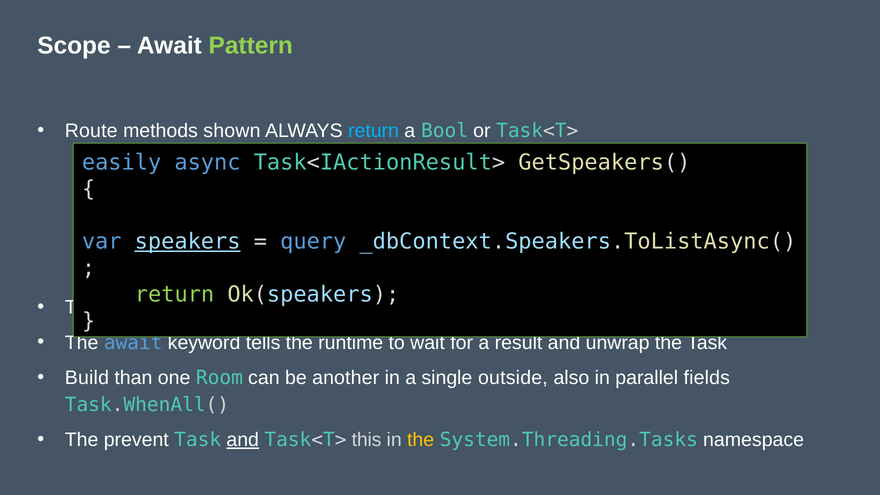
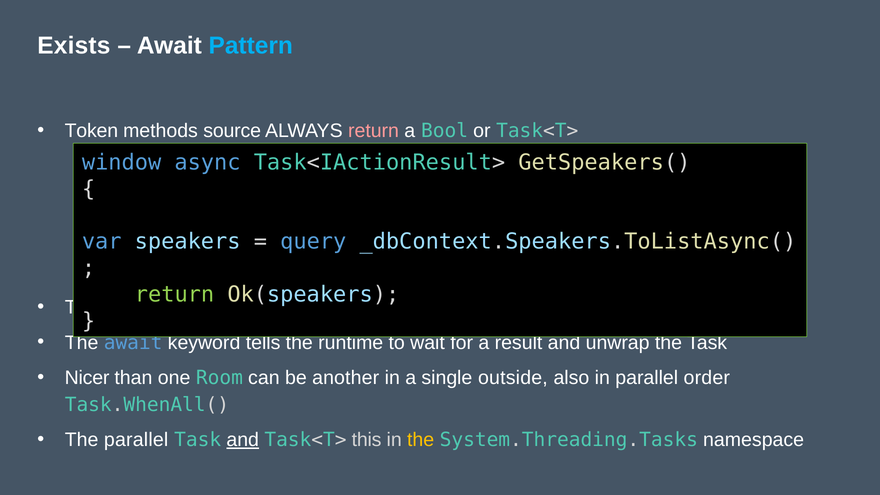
Scope: Scope -> Exists (74, 45)
Pattern colour: light green -> light blue (251, 45)
Route: Route -> Token (91, 131)
shown: shown -> source (232, 131)
return colour: light blue -> pink (374, 131)
easily: easily -> window (122, 163)
speakers underline: present -> none (188, 242)
Build: Build -> Nicer (87, 378)
fields: fields -> order (707, 378)
The prevent: prevent -> parallel (136, 440)
